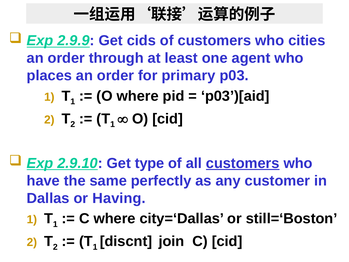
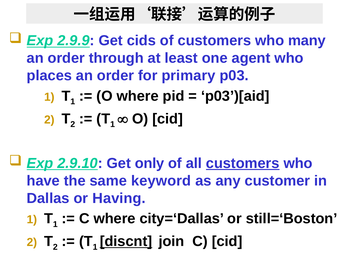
cities: cities -> many (307, 41)
type: type -> only (150, 163)
perfectly: perfectly -> keyword (161, 181)
discnt underline: none -> present (126, 241)
